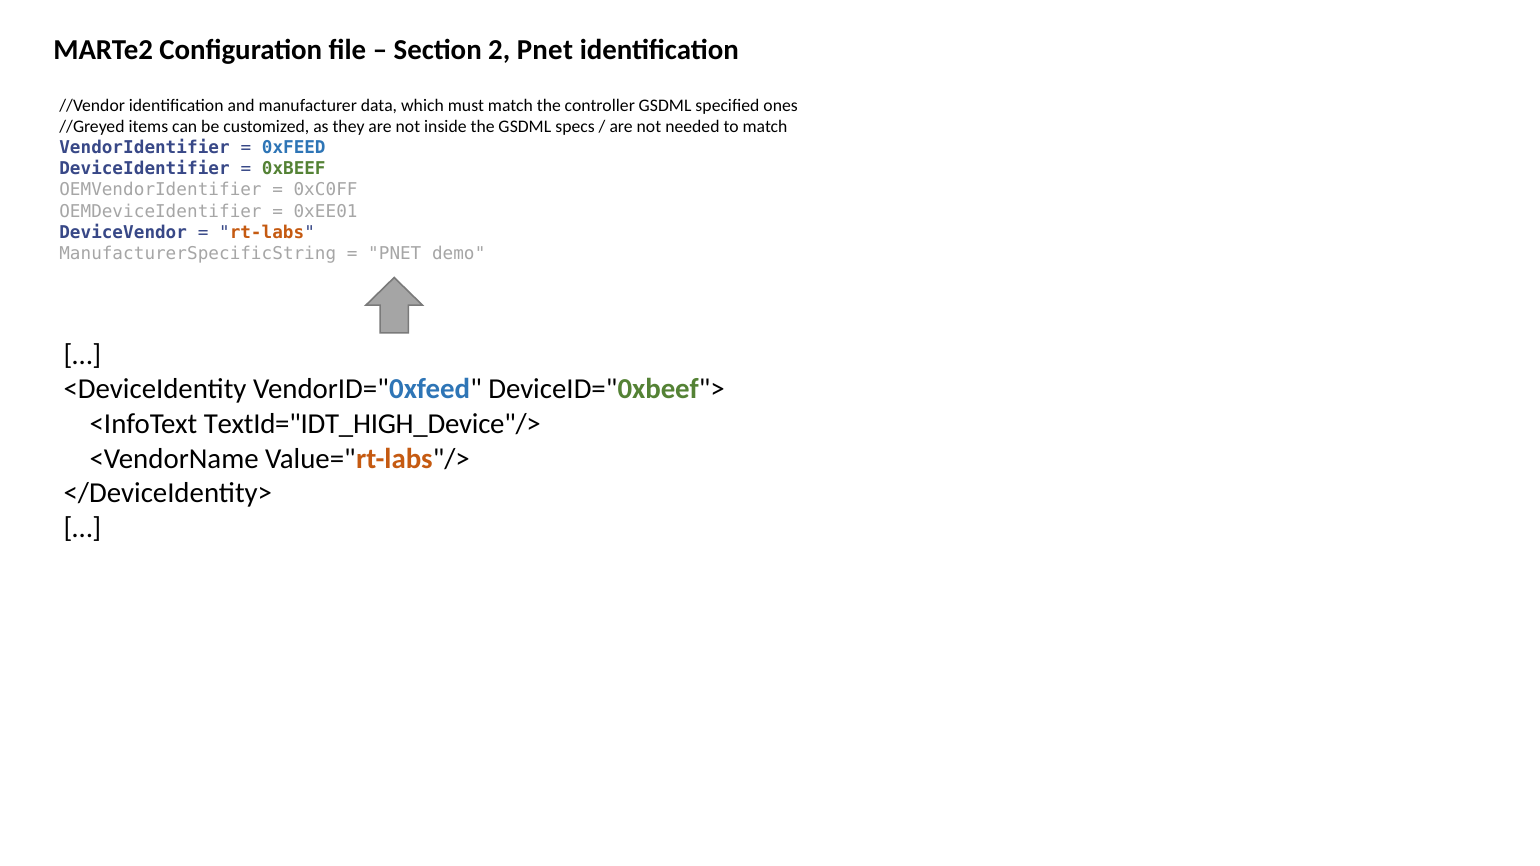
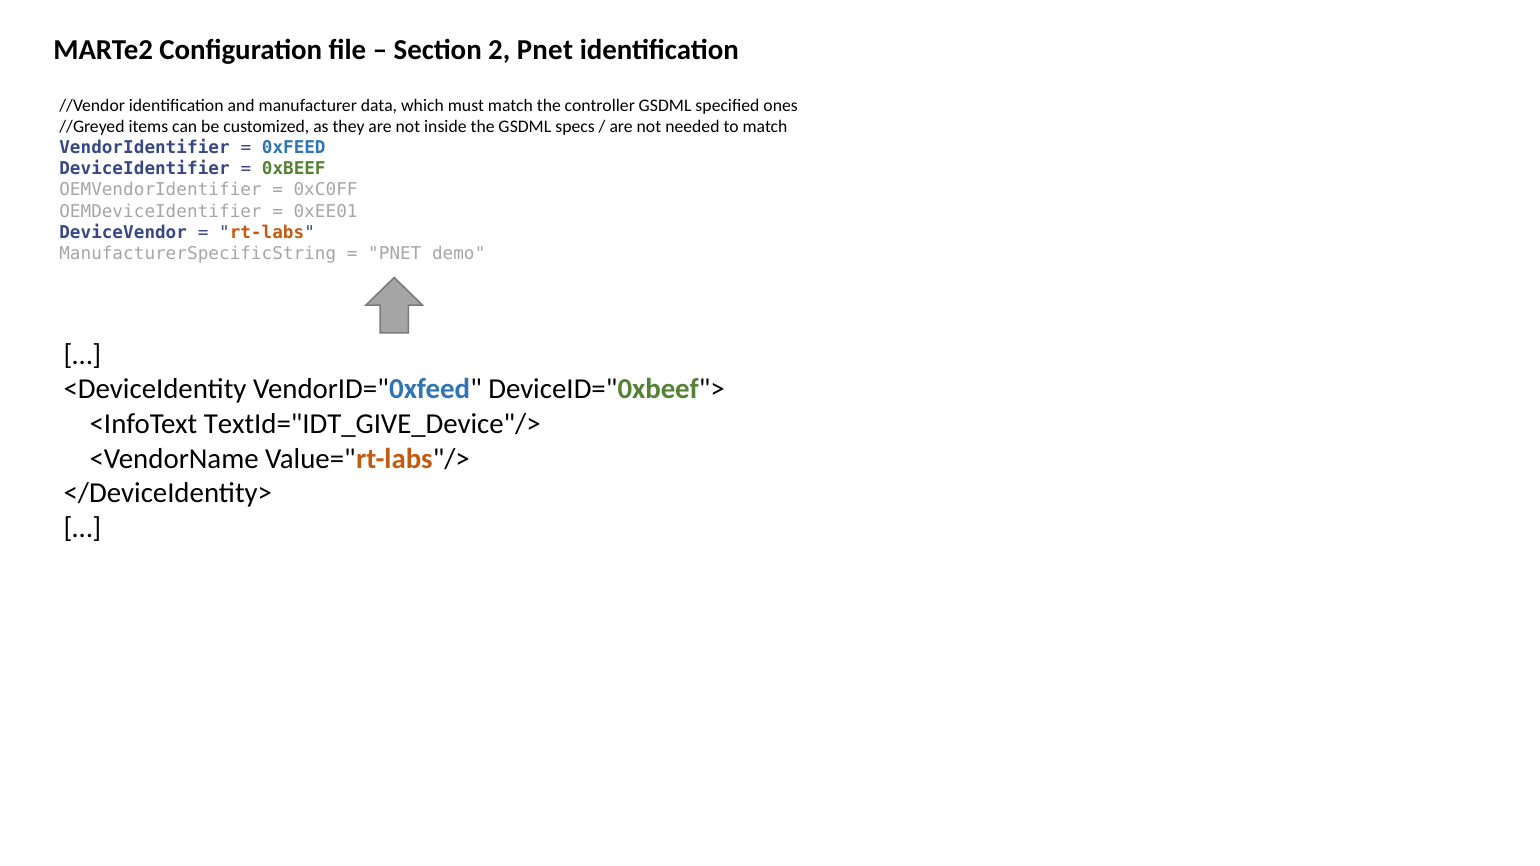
TextId="IDT_HIGH_Device"/>: TextId="IDT_HIGH_Device"/> -> TextId="IDT_GIVE_Device"/> (372, 424)
